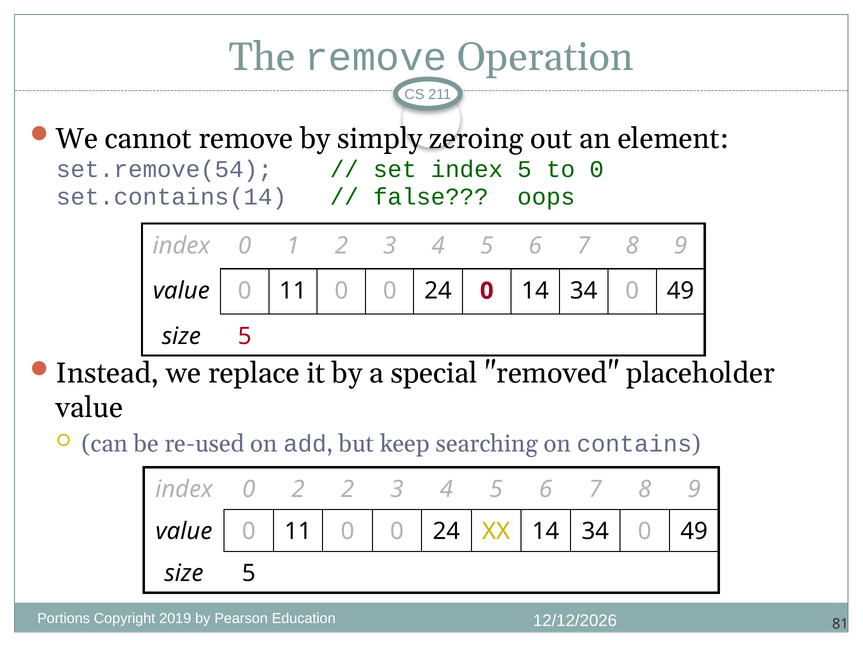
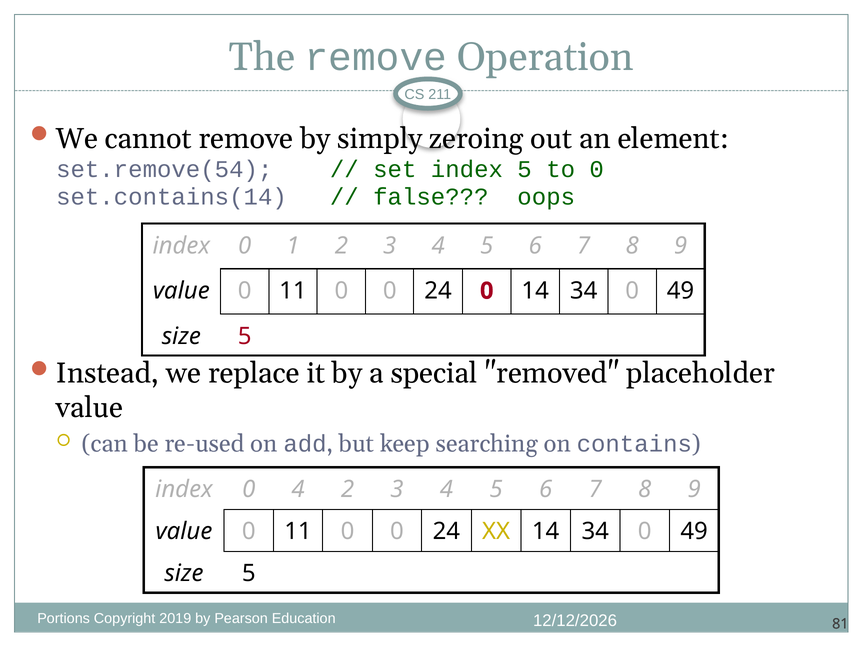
0 2: 2 -> 4 (298, 490)
